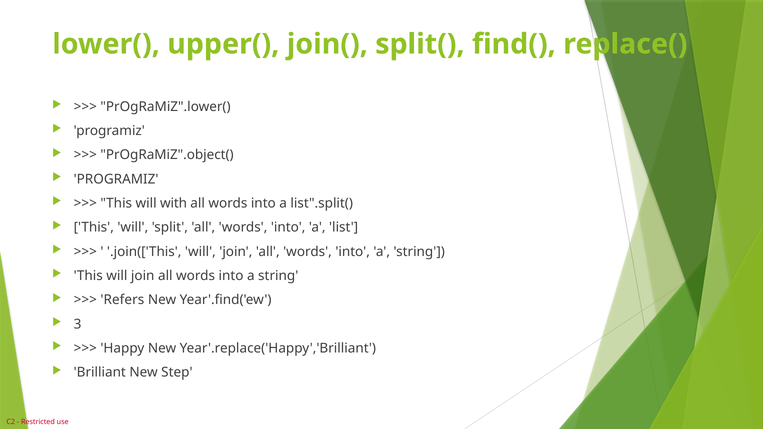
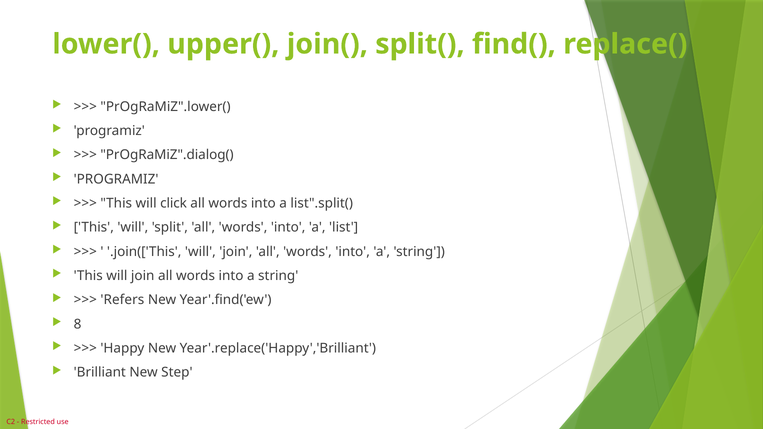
PrOgRaMiZ".object(: PrOgRaMiZ".object( -> PrOgRaMiZ".dialog( (167, 155)
with: with -> click (174, 203)
3: 3 -> 8 (78, 324)
